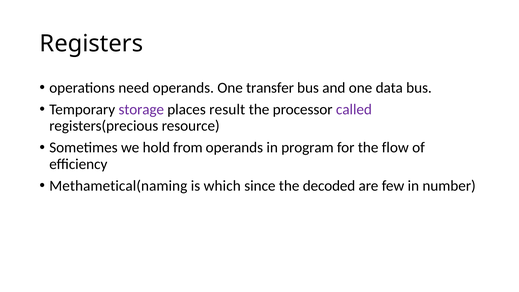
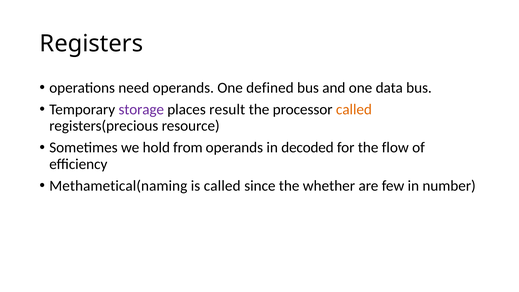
transfer: transfer -> defined (270, 88)
called colour: purple -> orange (354, 110)
program: program -> decoded (307, 148)
is which: which -> called (222, 186)
decoded: decoded -> whether (329, 186)
